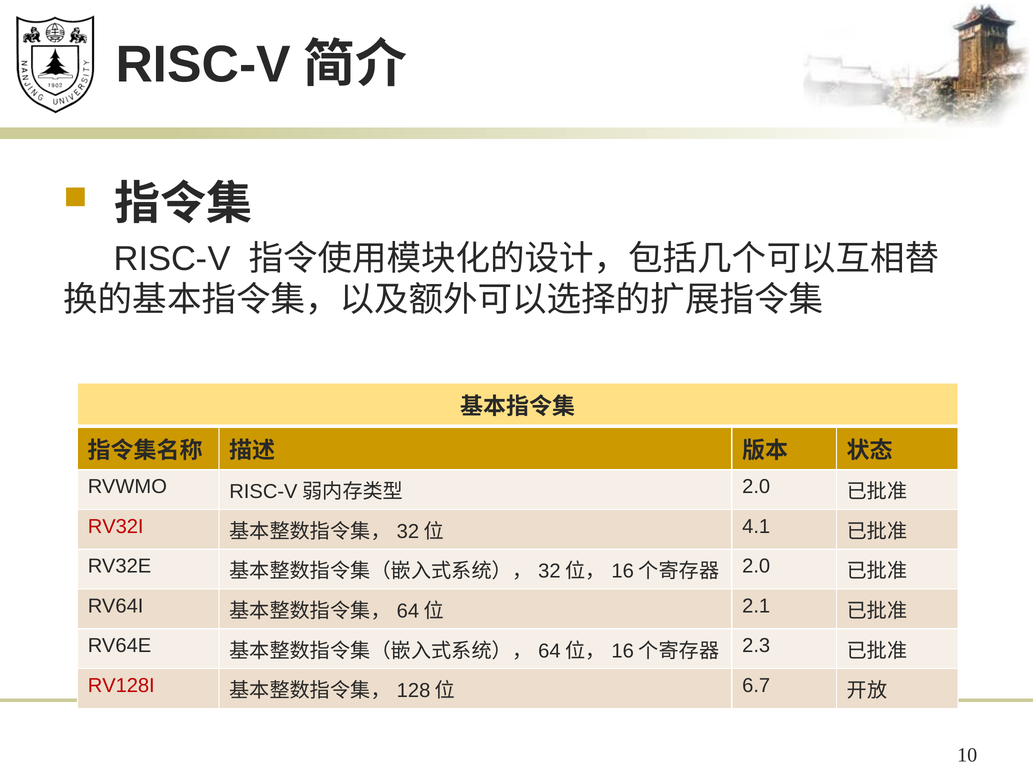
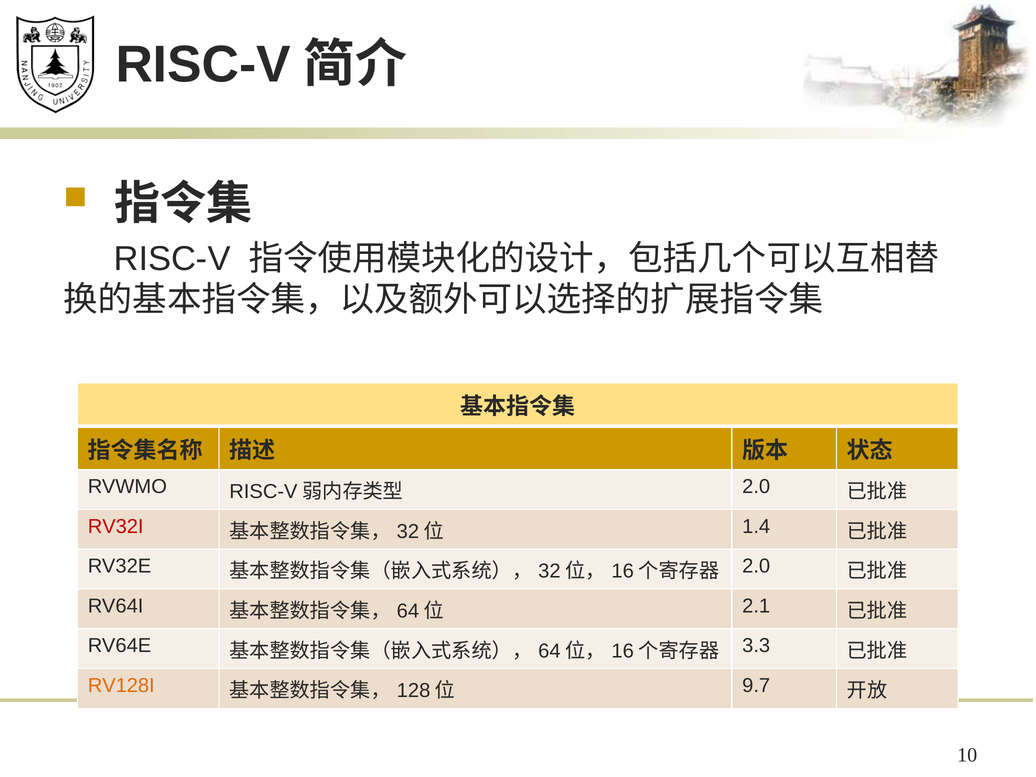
4.1: 4.1 -> 1.4 (756, 526)
2.3: 2.3 -> 3.3 (756, 646)
RV128I colour: red -> orange (121, 685)
6.7: 6.7 -> 9.7 (756, 685)
